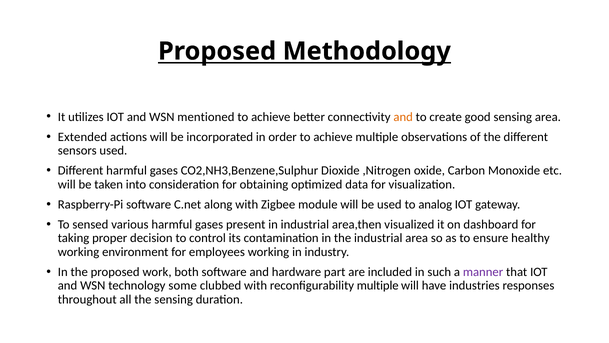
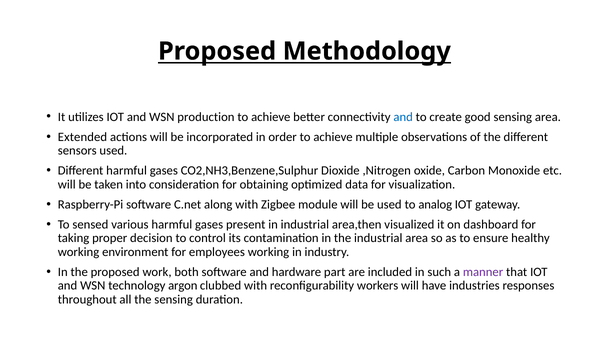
mentioned: mentioned -> production (206, 117)
and colour: orange -> blue (403, 117)
some: some -> argon (183, 285)
reconfigurability multiple: multiple -> workers (378, 285)
